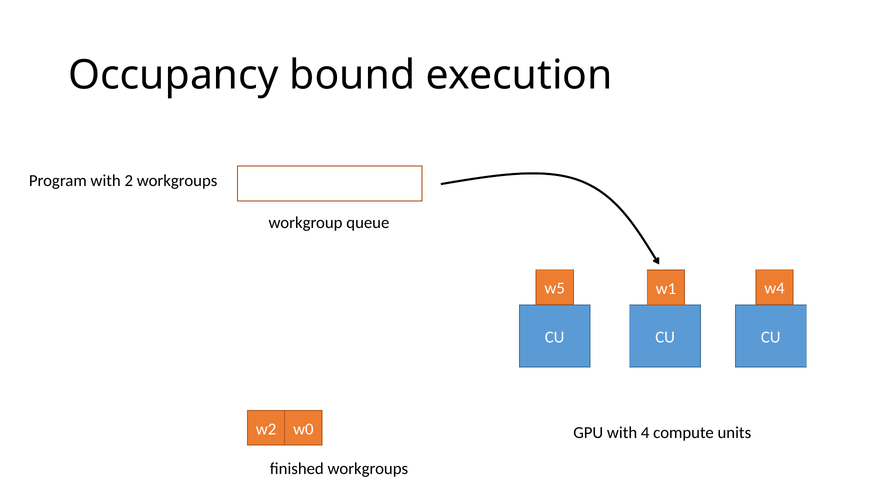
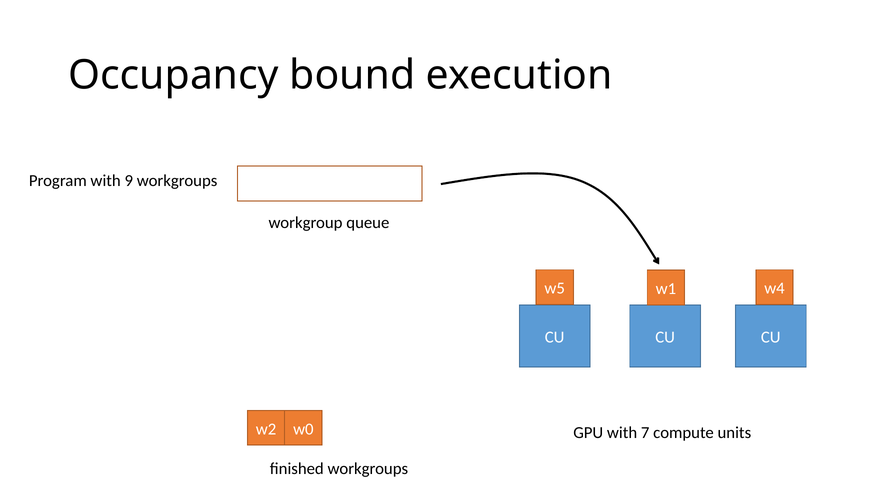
2: 2 -> 9 (129, 181)
4: 4 -> 7 (645, 433)
